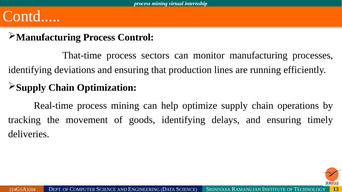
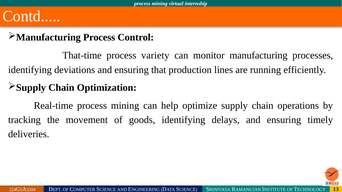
sectors: sectors -> variety (155, 55)
